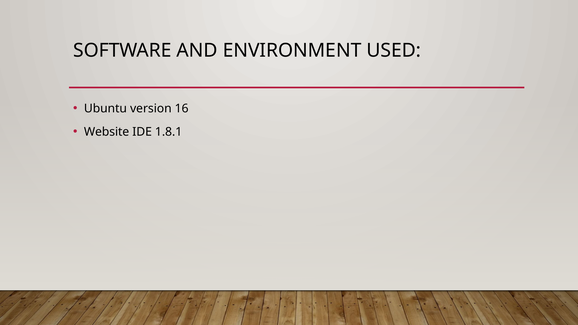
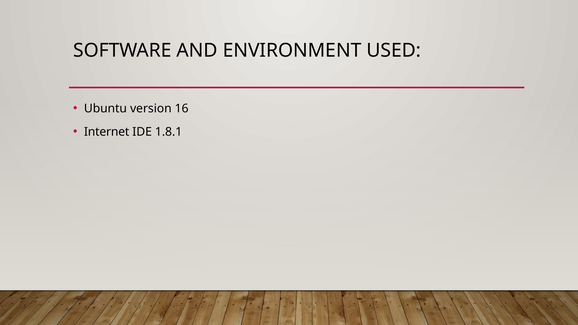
Website: Website -> Internet (107, 132)
